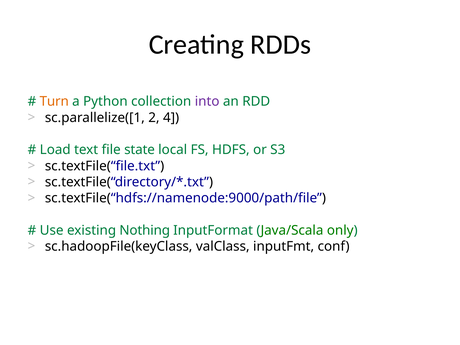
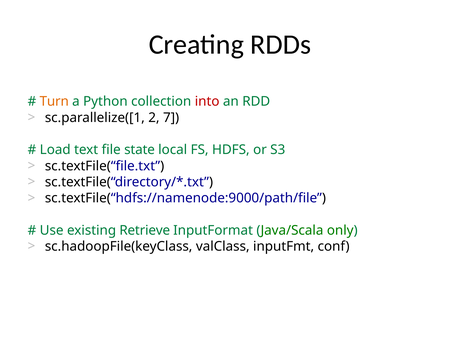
into colour: purple -> red (207, 102)
4: 4 -> 7 (171, 118)
Nothing: Nothing -> Retrieve (145, 230)
